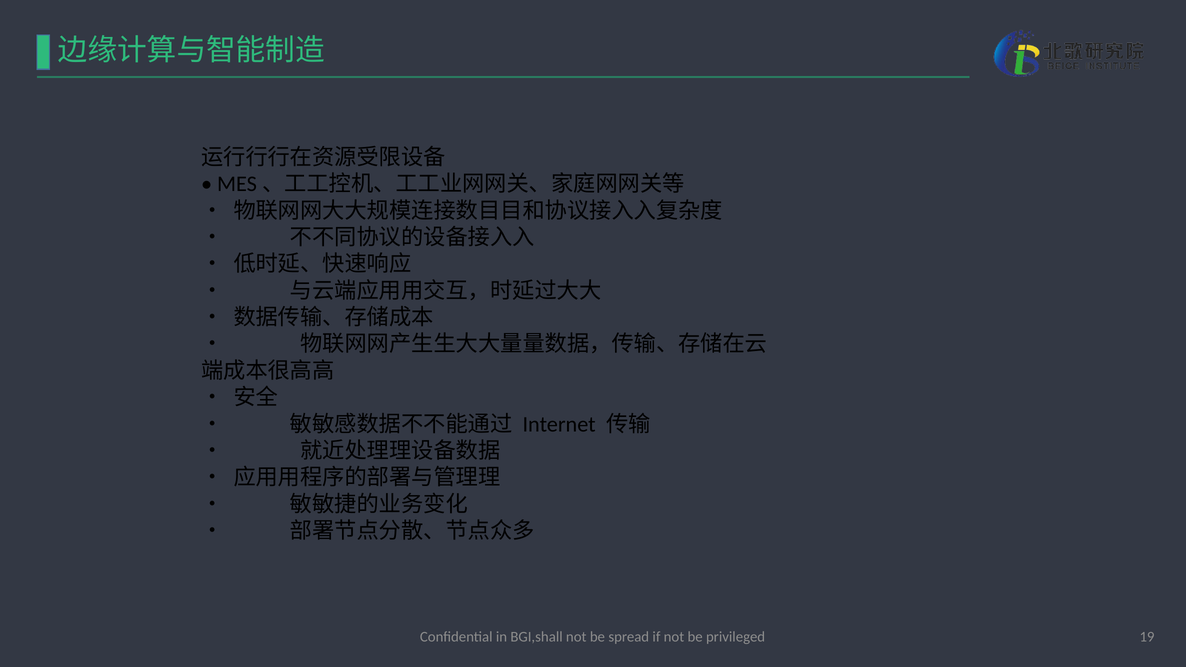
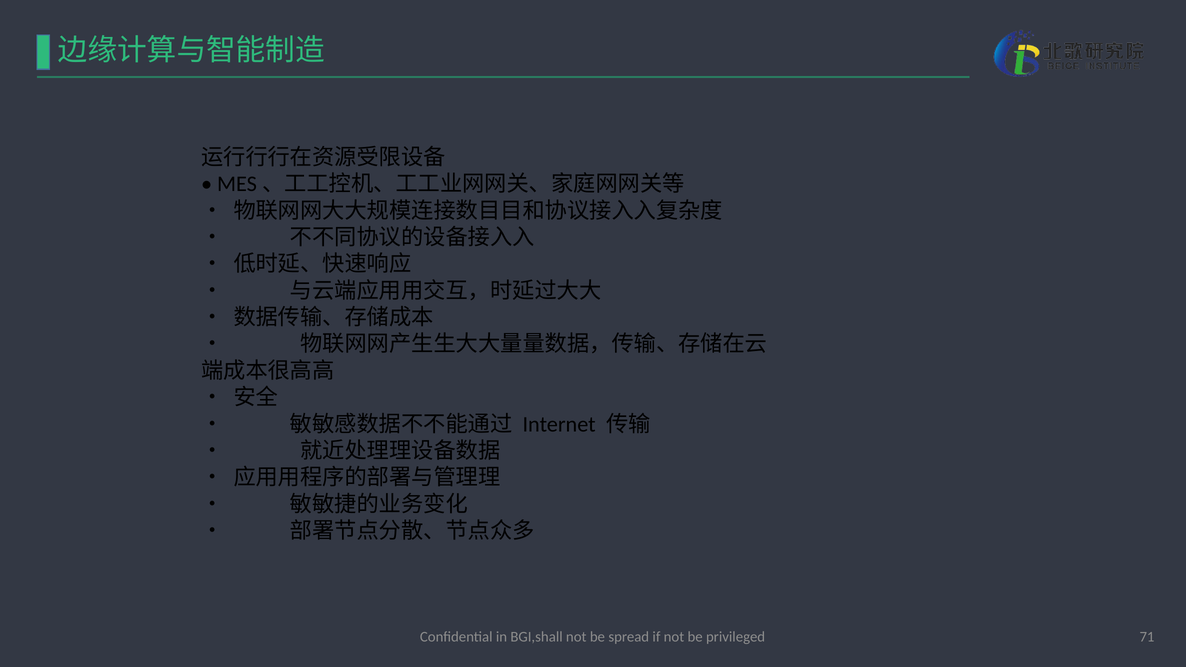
19: 19 -> 71 (1147, 637)
